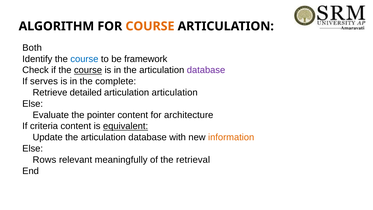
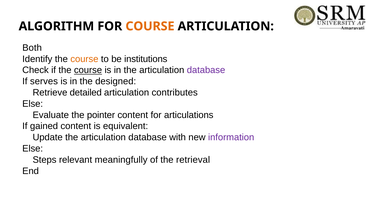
course colour: blue -> orange (84, 59)
framework: framework -> institutions (146, 59)
complete: complete -> designed (116, 81)
articulation articulation: articulation -> contributes (175, 92)
architecture: architecture -> articulations (189, 115)
criteria: criteria -> gained (44, 126)
equivalent underline: present -> none (126, 126)
information colour: orange -> purple (231, 137)
Rows: Rows -> Steps (45, 160)
